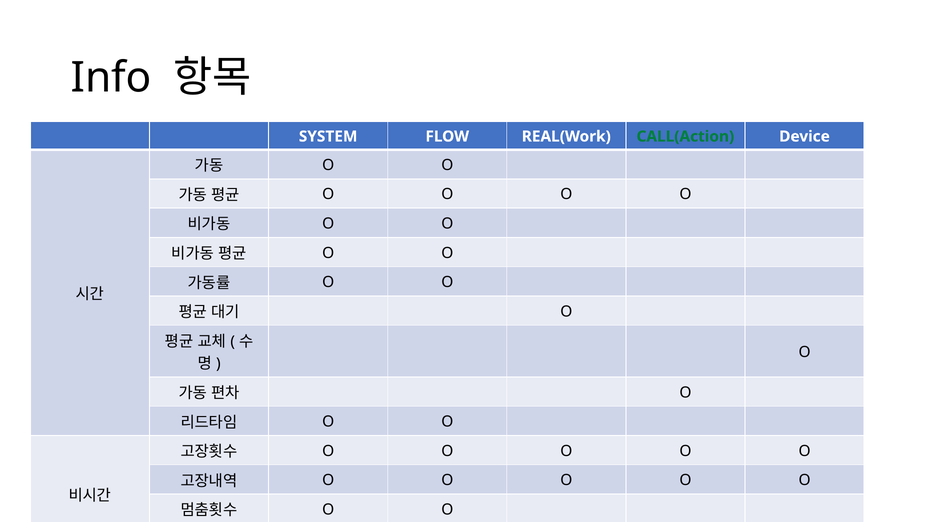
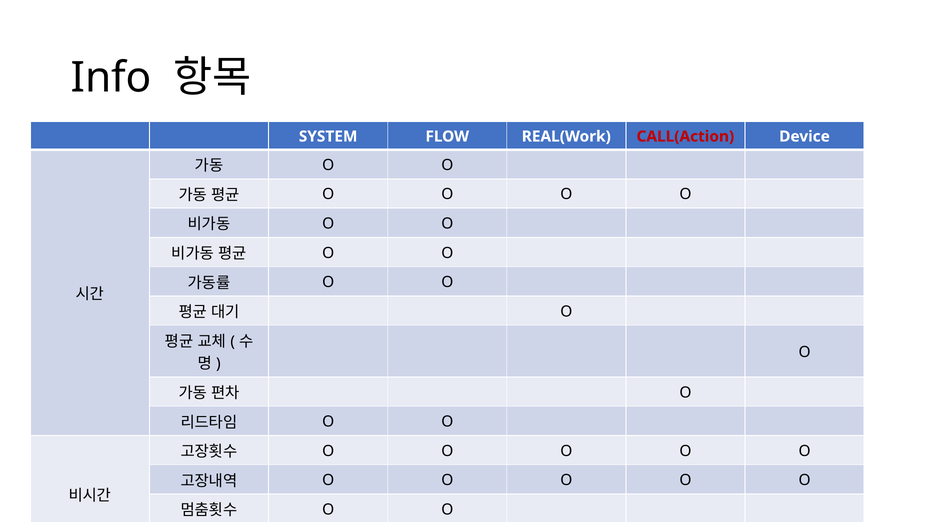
CALL(Action colour: green -> red (685, 136)
